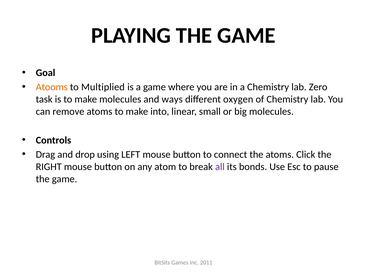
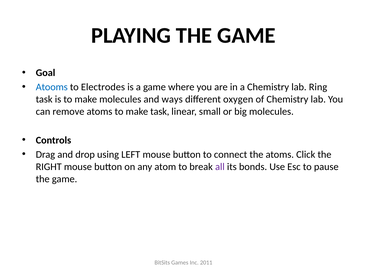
Atooms colour: orange -> blue (52, 87)
Multiplied: Multiplied -> Electrodes (103, 87)
Zero: Zero -> Ring (318, 87)
make into: into -> task (160, 112)
